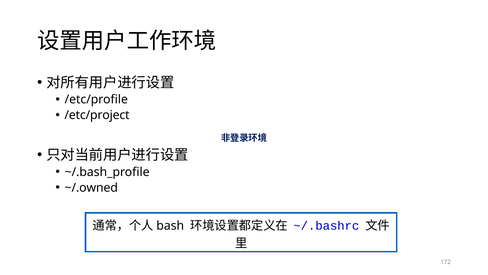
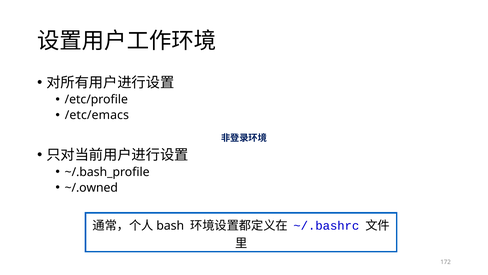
/etc/project: /etc/project -> /etc/emacs (97, 115)
